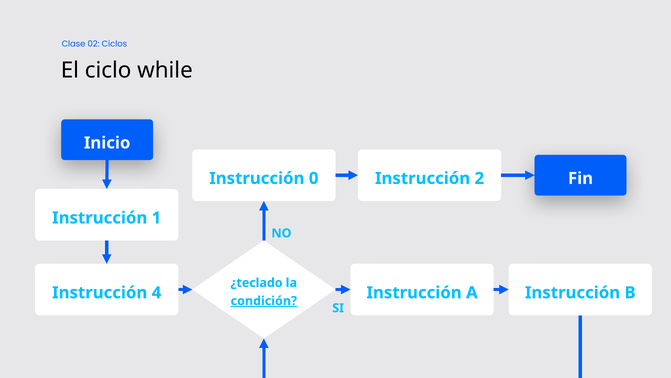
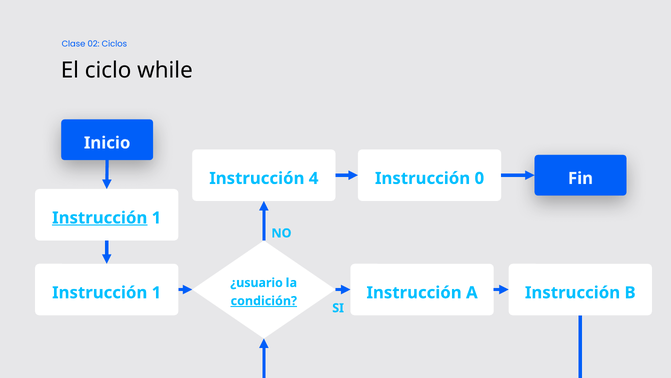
0: 0 -> 4 (314, 178)
2: 2 -> 0 (479, 178)
Instrucción underline: none -> present (100, 218)
¿teclado: ¿teclado -> ¿usuario (257, 282)
4: 4 -> 1 (156, 292)
